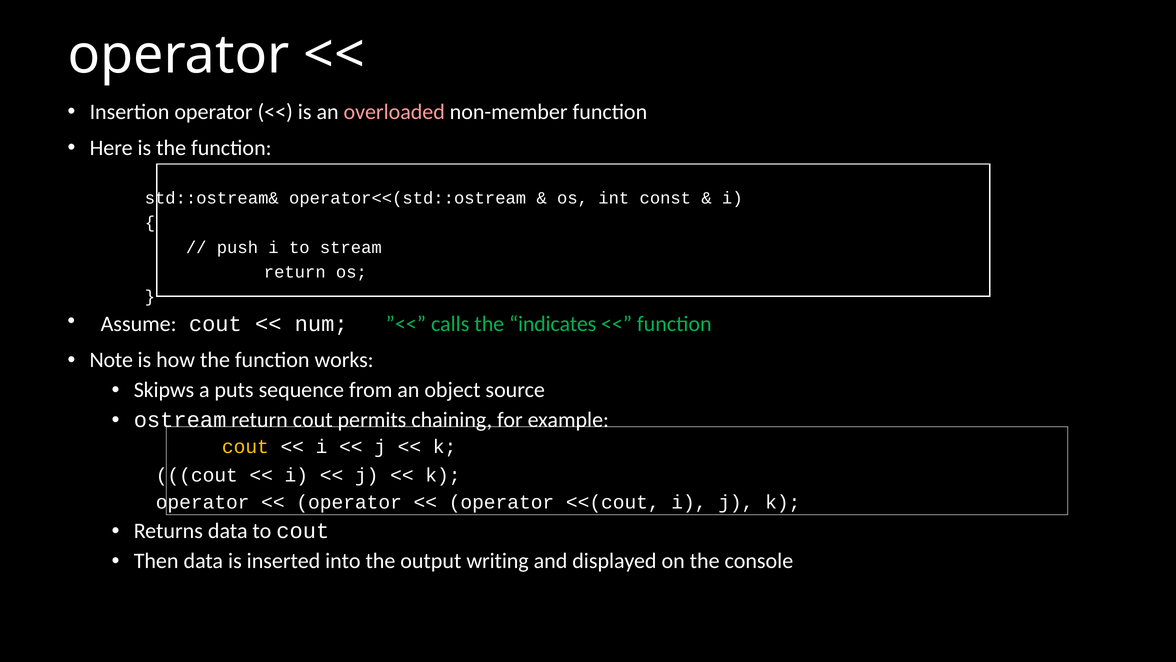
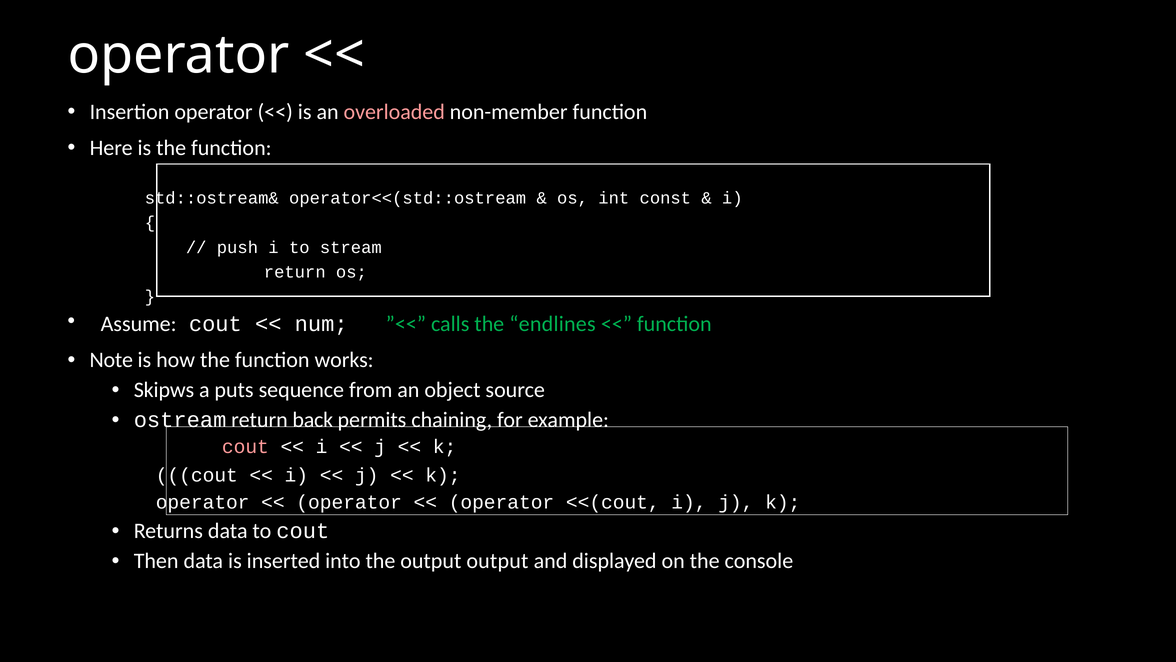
indicates: indicates -> endlines (552, 324)
return cout: cout -> back (313, 420)
cout colour: yellow -> pink (245, 447)
output writing: writing -> output (497, 561)
